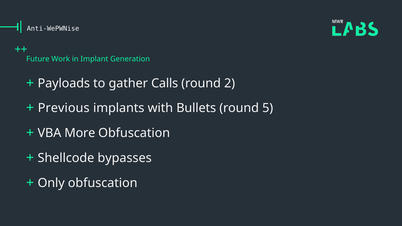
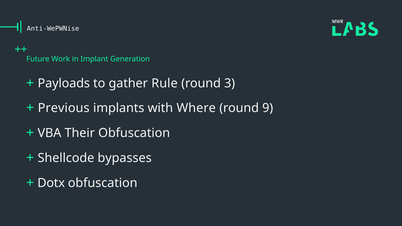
Calls: Calls -> Rule (165, 83)
2: 2 -> 3 (230, 83)
Bullets: Bullets -> Where (196, 108)
5: 5 -> 9 (268, 108)
More: More -> Their (80, 133)
Only: Only -> Dotx (51, 183)
